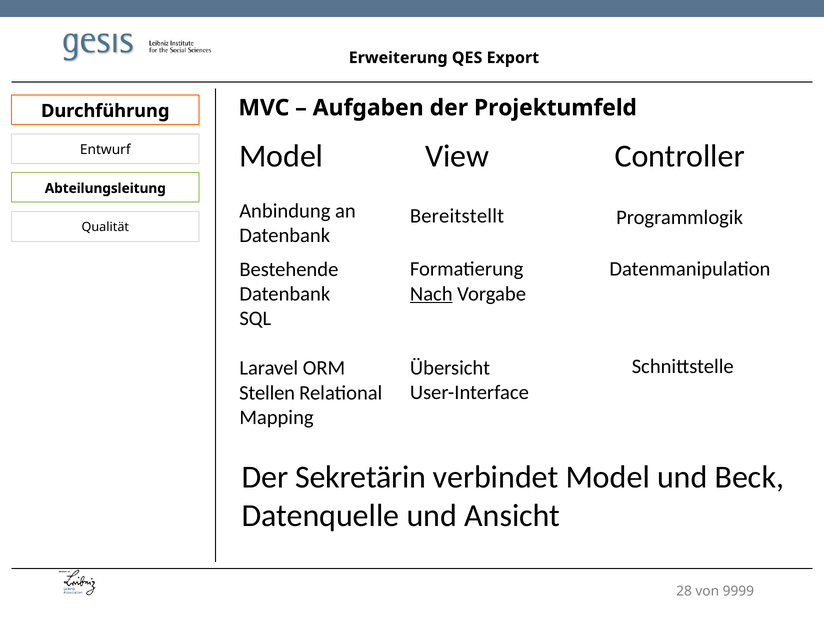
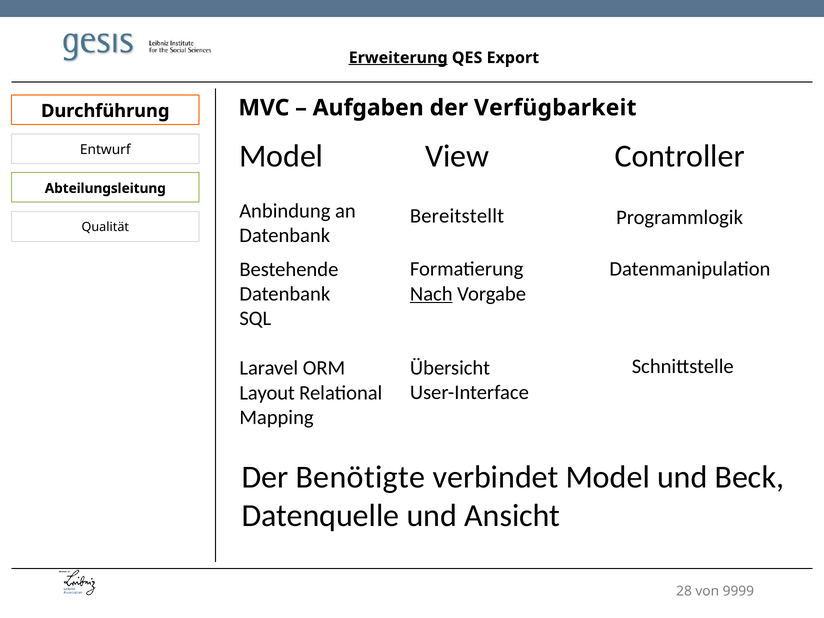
Erweiterung underline: none -> present (398, 58)
Projektumfeld: Projektumfeld -> Verfügbarkeit (555, 108)
Stellen: Stellen -> Layout (267, 393)
Sekretärin: Sekretärin -> Benötigte (360, 477)
